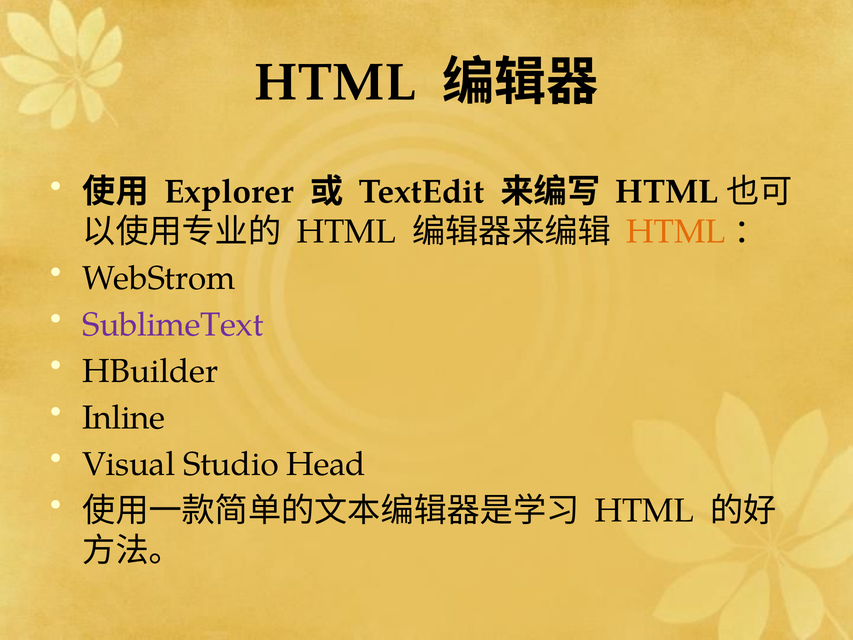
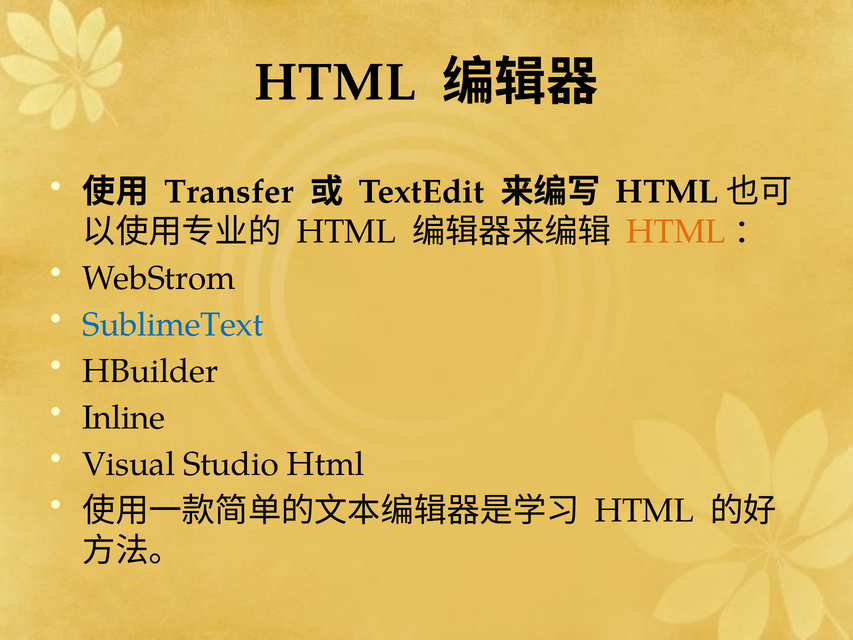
Explorer: Explorer -> Transfer (229, 192)
SublimeText colour: purple -> blue (173, 325)
Studio Head: Head -> Html (326, 464)
